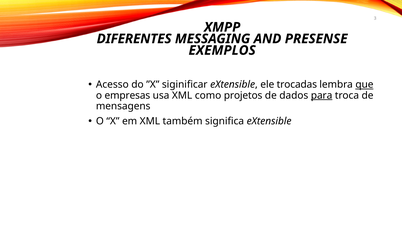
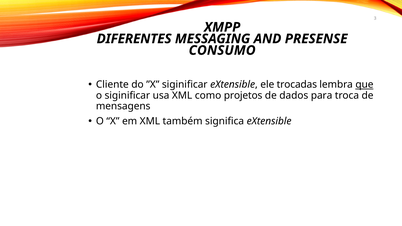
EXEMPLOS: EXEMPLOS -> CONSUMO (222, 50)
Acesso: Acesso -> Cliente (112, 85)
o empresas: empresas -> siginificar (127, 95)
para underline: present -> none (322, 95)
